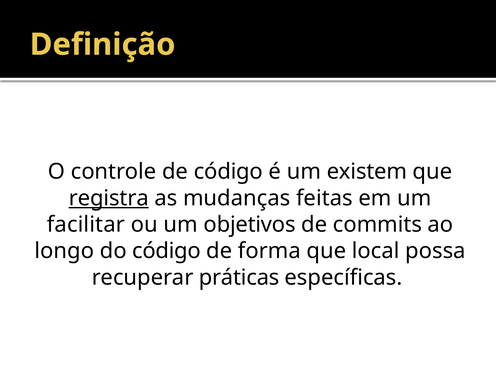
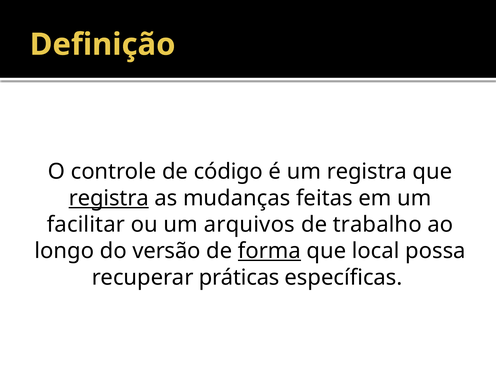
um existem: existem -> registra (367, 172)
objetivos: objetivos -> arquivos (249, 225)
commits: commits -> trabalho (377, 225)
do código: código -> versão (166, 251)
forma underline: none -> present (269, 251)
